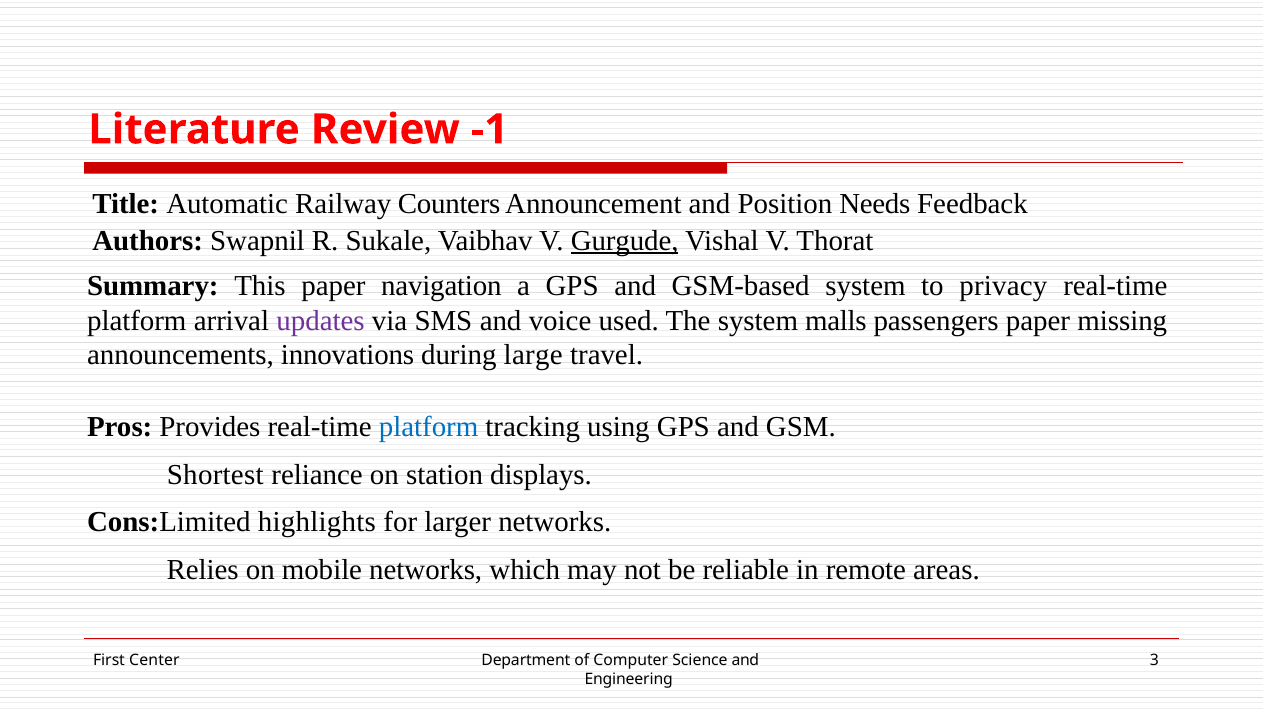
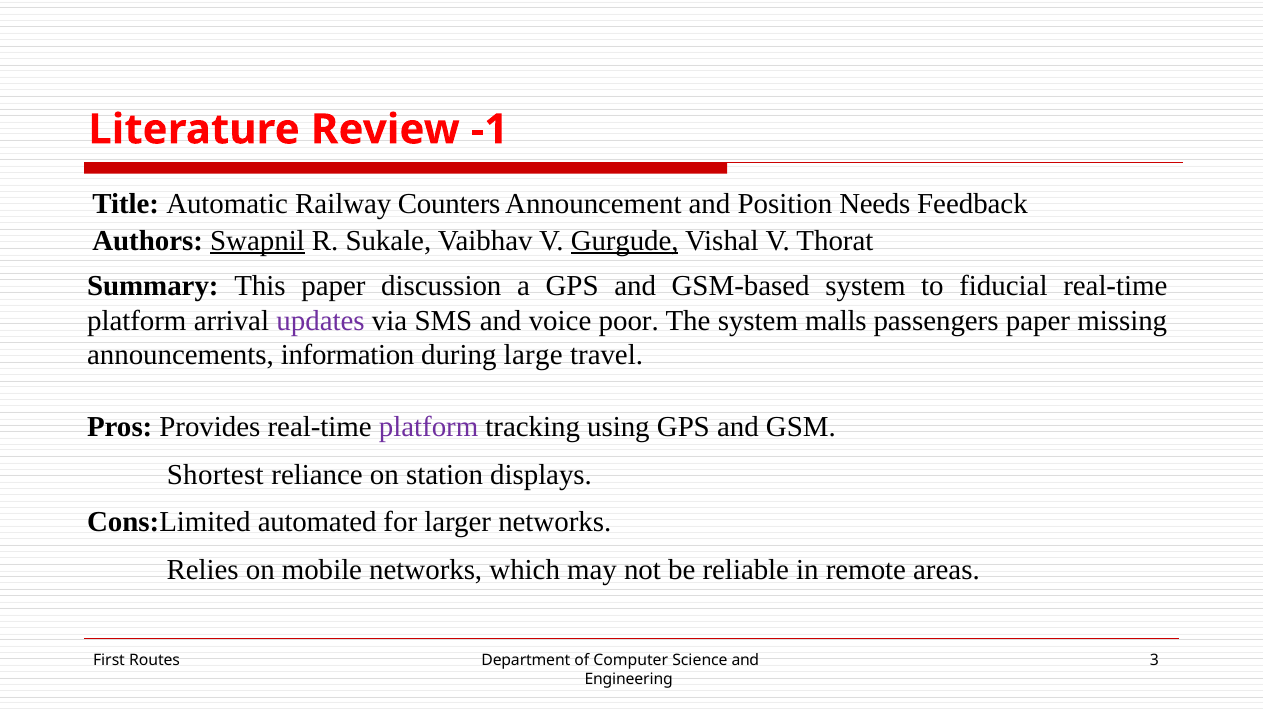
Swapnil underline: none -> present (257, 241)
navigation: navigation -> discussion (441, 286)
privacy: privacy -> fiducial (1003, 286)
used: used -> poor (629, 321)
innovations: innovations -> information (348, 355)
platform colour: blue -> purple (429, 427)
highlights: highlights -> automated (317, 523)
Center: Center -> Routes (155, 661)
